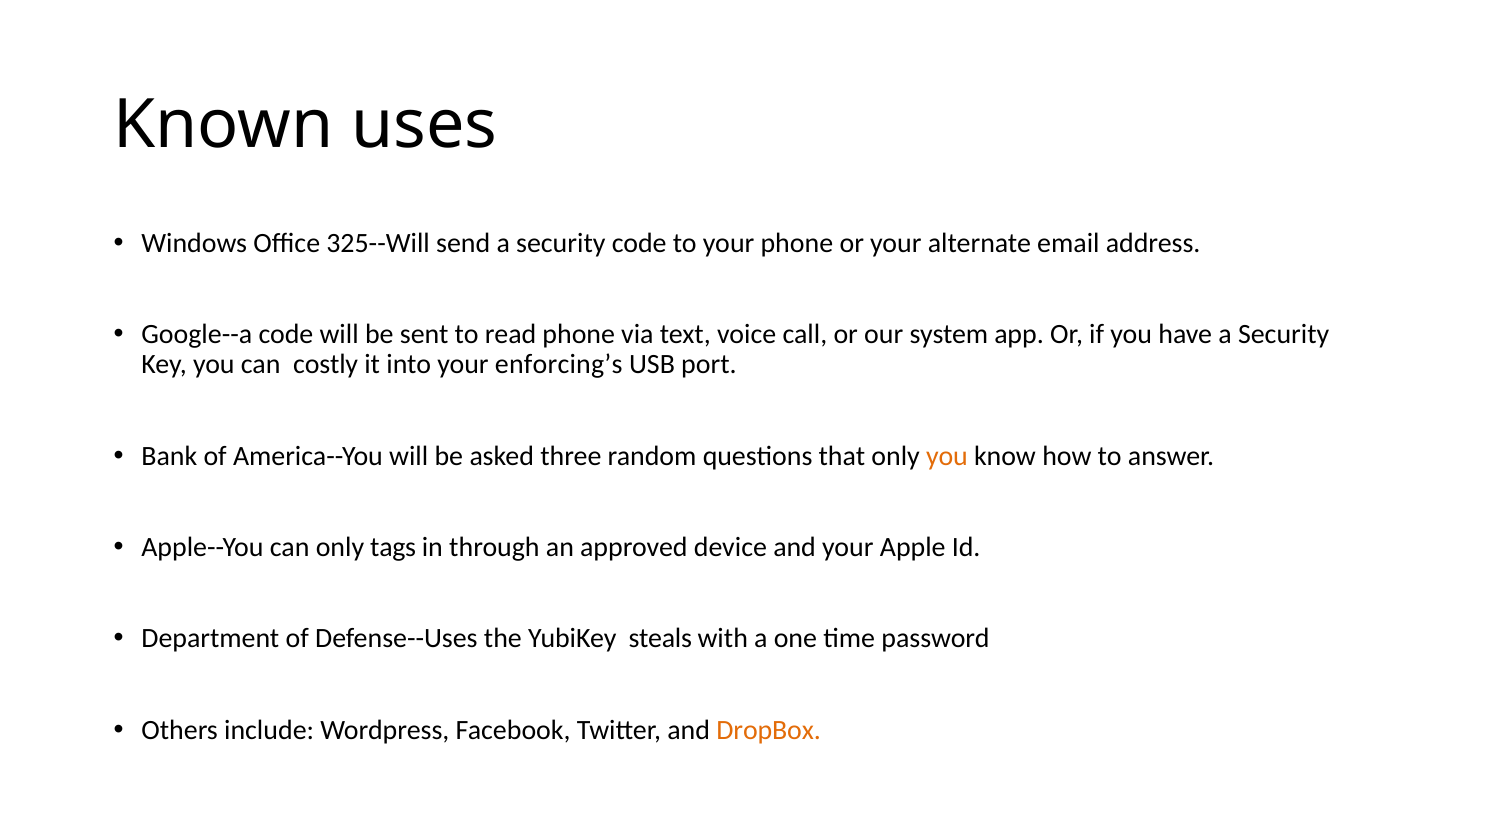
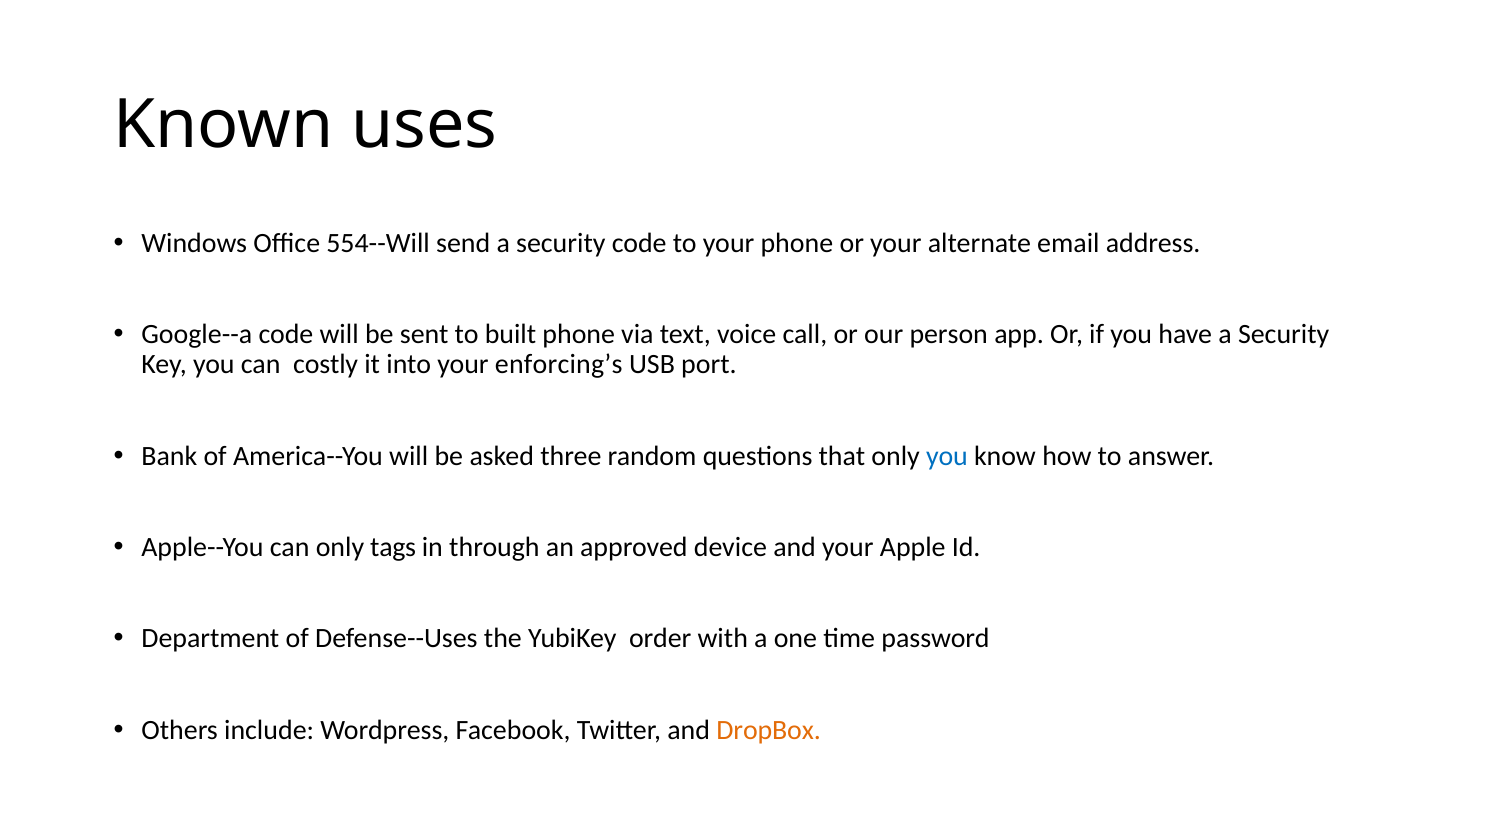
325--Will: 325--Will -> 554--Will (378, 243)
read: read -> built (510, 335)
system: system -> person (949, 335)
you colour: orange -> blue (947, 456)
steals: steals -> order (660, 639)
